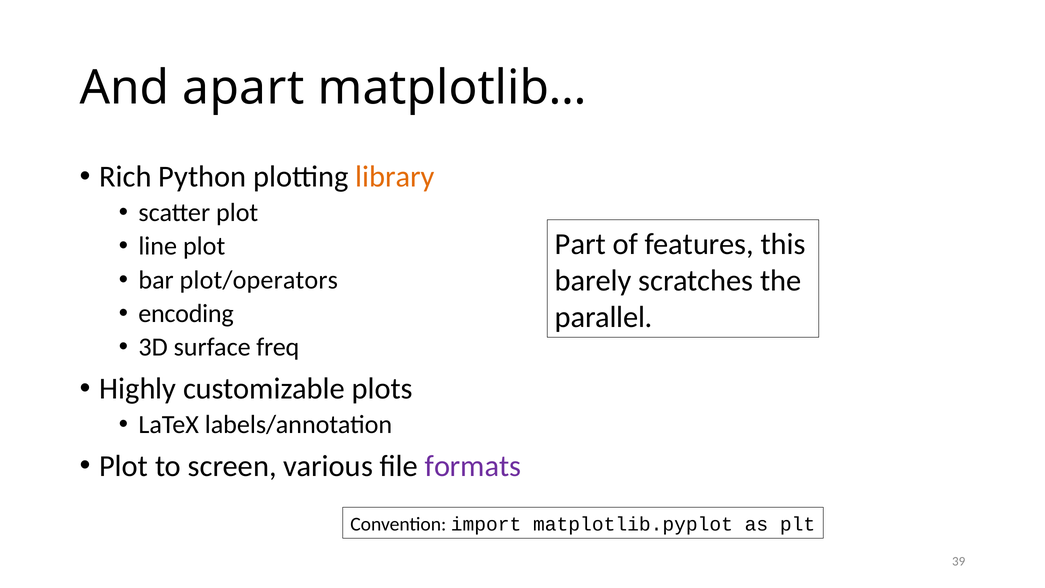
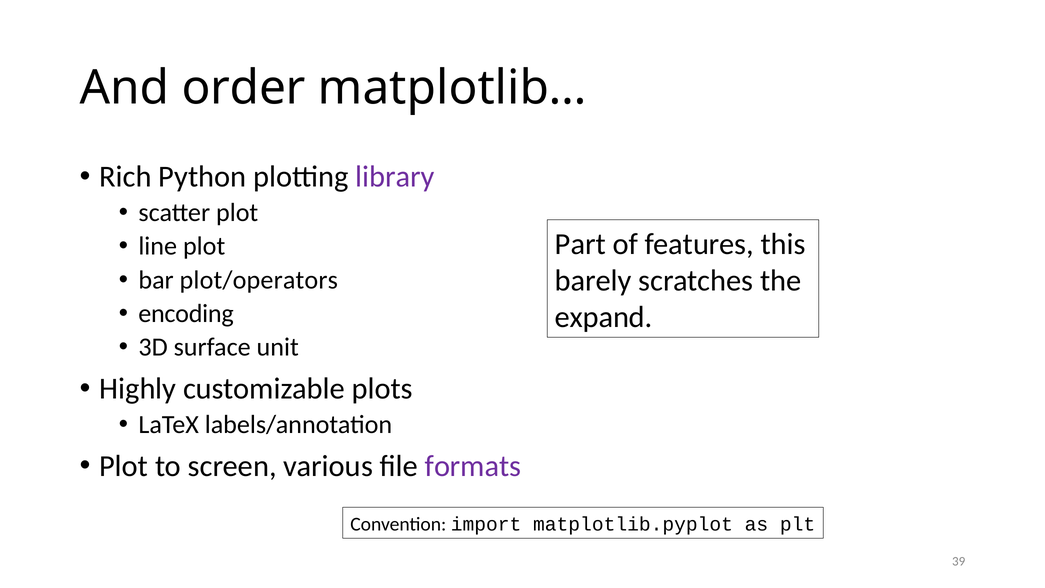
apart: apart -> order (244, 88)
library colour: orange -> purple (395, 177)
parallel: parallel -> expand (604, 317)
freq: freq -> unit (278, 347)
